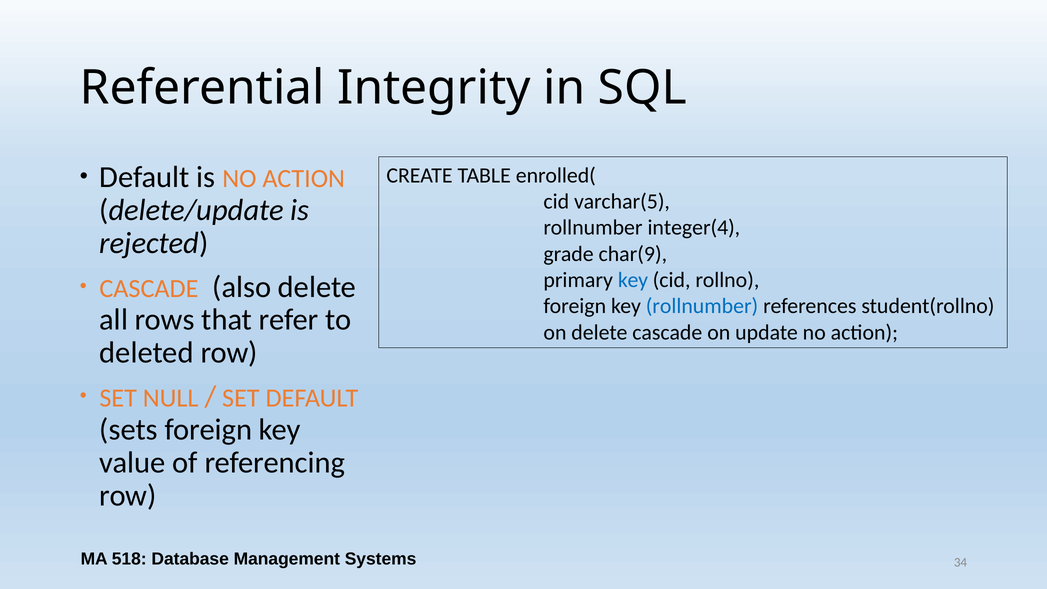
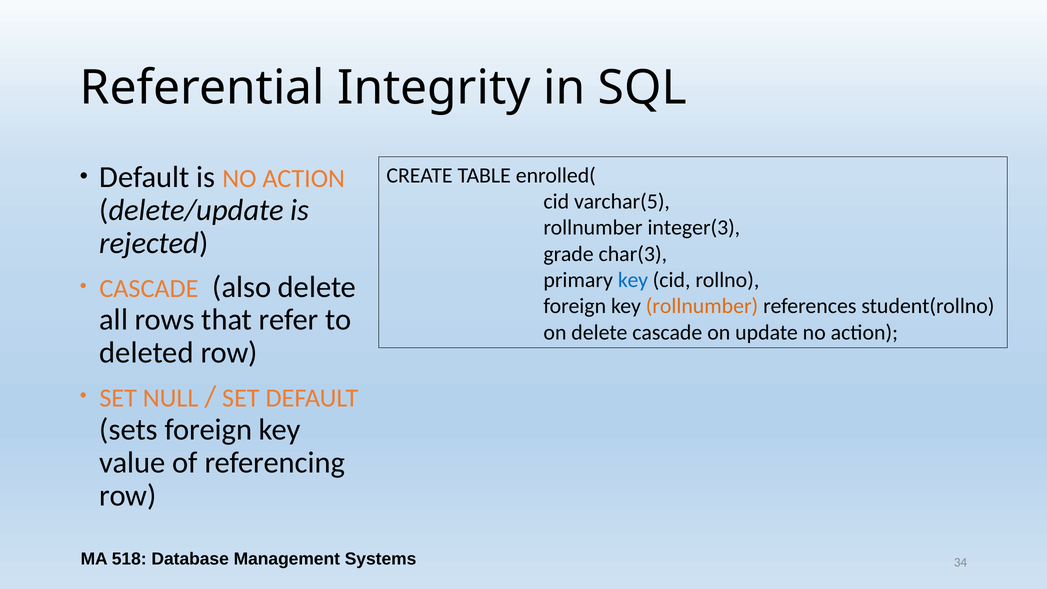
integer(4: integer(4 -> integer(3 (694, 228)
char(9: char(9 -> char(3 (633, 254)
rollnumber colour: blue -> orange (702, 306)
